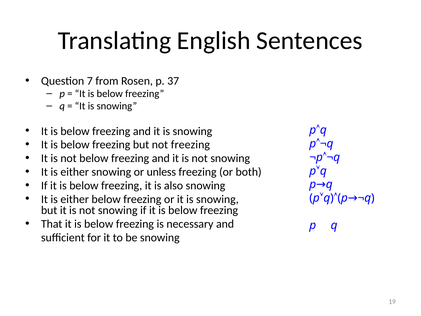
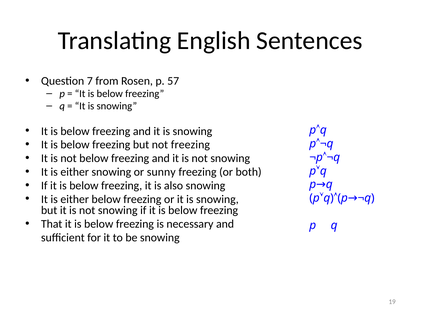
37: 37 -> 57 (173, 81)
unless: unless -> sunny (161, 172)
